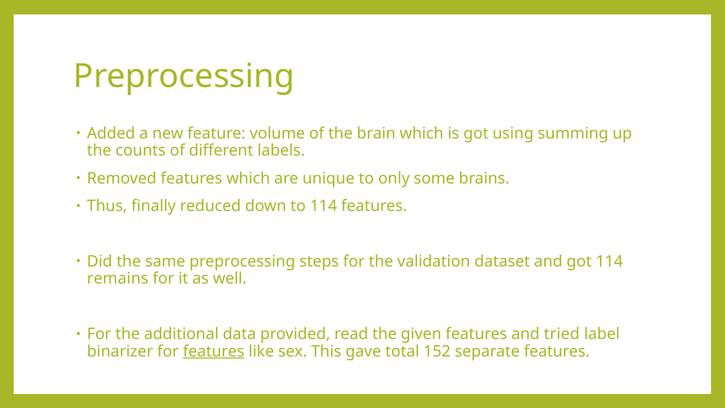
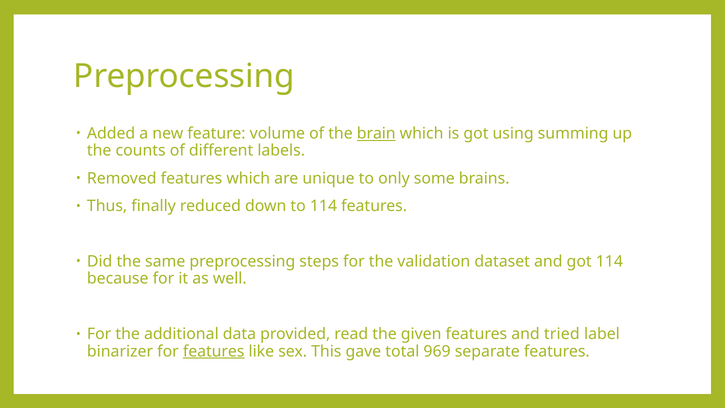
brain underline: none -> present (376, 134)
remains: remains -> because (118, 279)
152: 152 -> 969 (437, 351)
